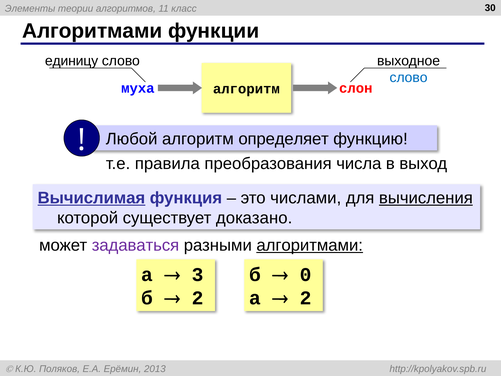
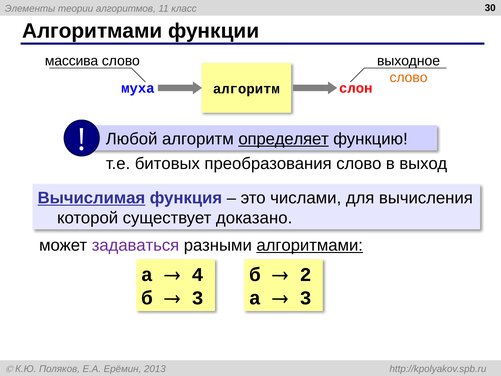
единицу: единицу -> массива (72, 61)
слово colour: blue -> orange (409, 78)
определяет underline: none -> present (284, 139)
правила: правила -> битовых (167, 164)
преобразования числа: числа -> слово (359, 164)
вычисления underline: present -> none (426, 198)
3: 3 -> 4 (198, 275)
0: 0 -> 2 (306, 275)
2: 2 -> 3 (198, 298)
2: 2 -> 3 (306, 298)
